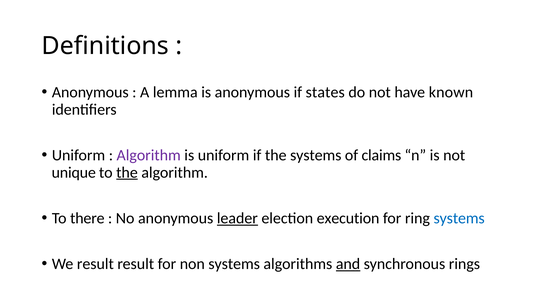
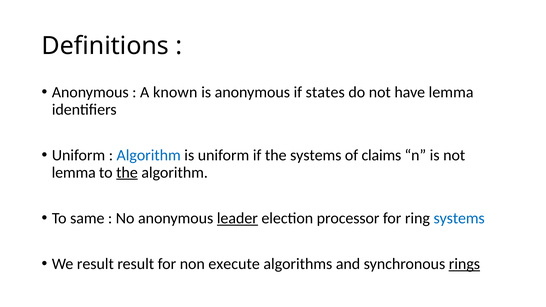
lemma: lemma -> known (175, 92)
have known: known -> lemma (451, 92)
Algorithm colour: purple -> blue (149, 155)
unique: unique -> lemma (74, 173)
there: there -> same (87, 218)
execution: execution -> processor (348, 218)
non systems: systems -> execute (234, 264)
and underline: present -> none (348, 264)
rings underline: none -> present (464, 264)
